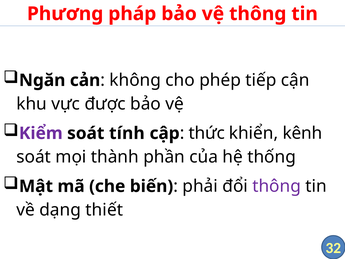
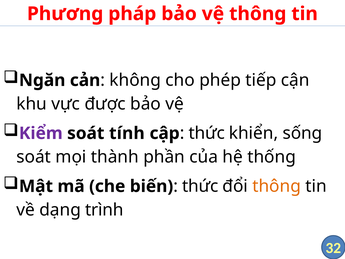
kênh: kênh -> sống (302, 133)
phải: phải -> thức (200, 186)
thông colour: purple -> orange (277, 186)
thiết: thiết -> trình (104, 210)
